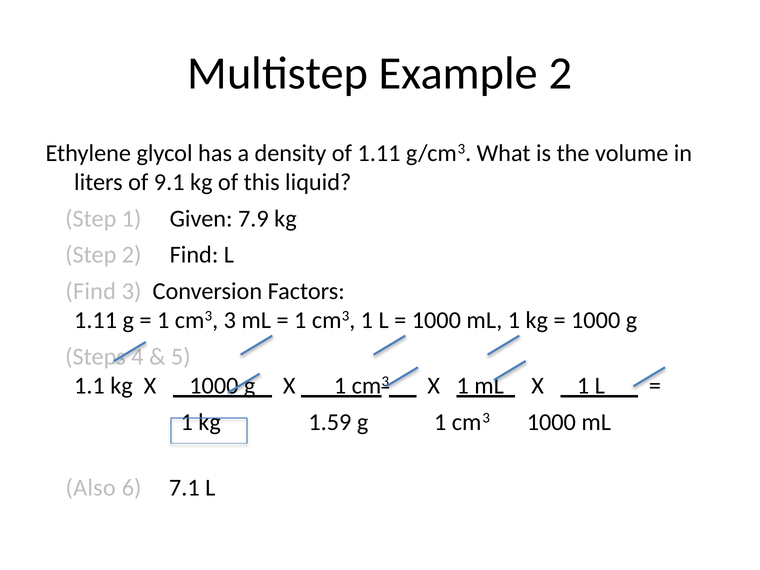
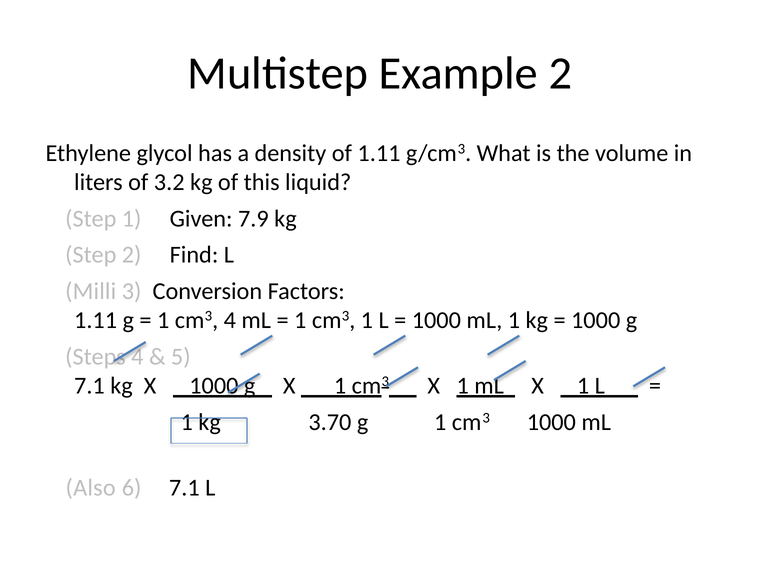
9.1: 9.1 -> 3.2 (169, 182)
Find: Find -> Milli (91, 291)
cm3 3: 3 -> 4 (230, 320)
1.1: 1.1 -> 7.1 (89, 386)
1.59: 1.59 -> 3.70 (330, 422)
